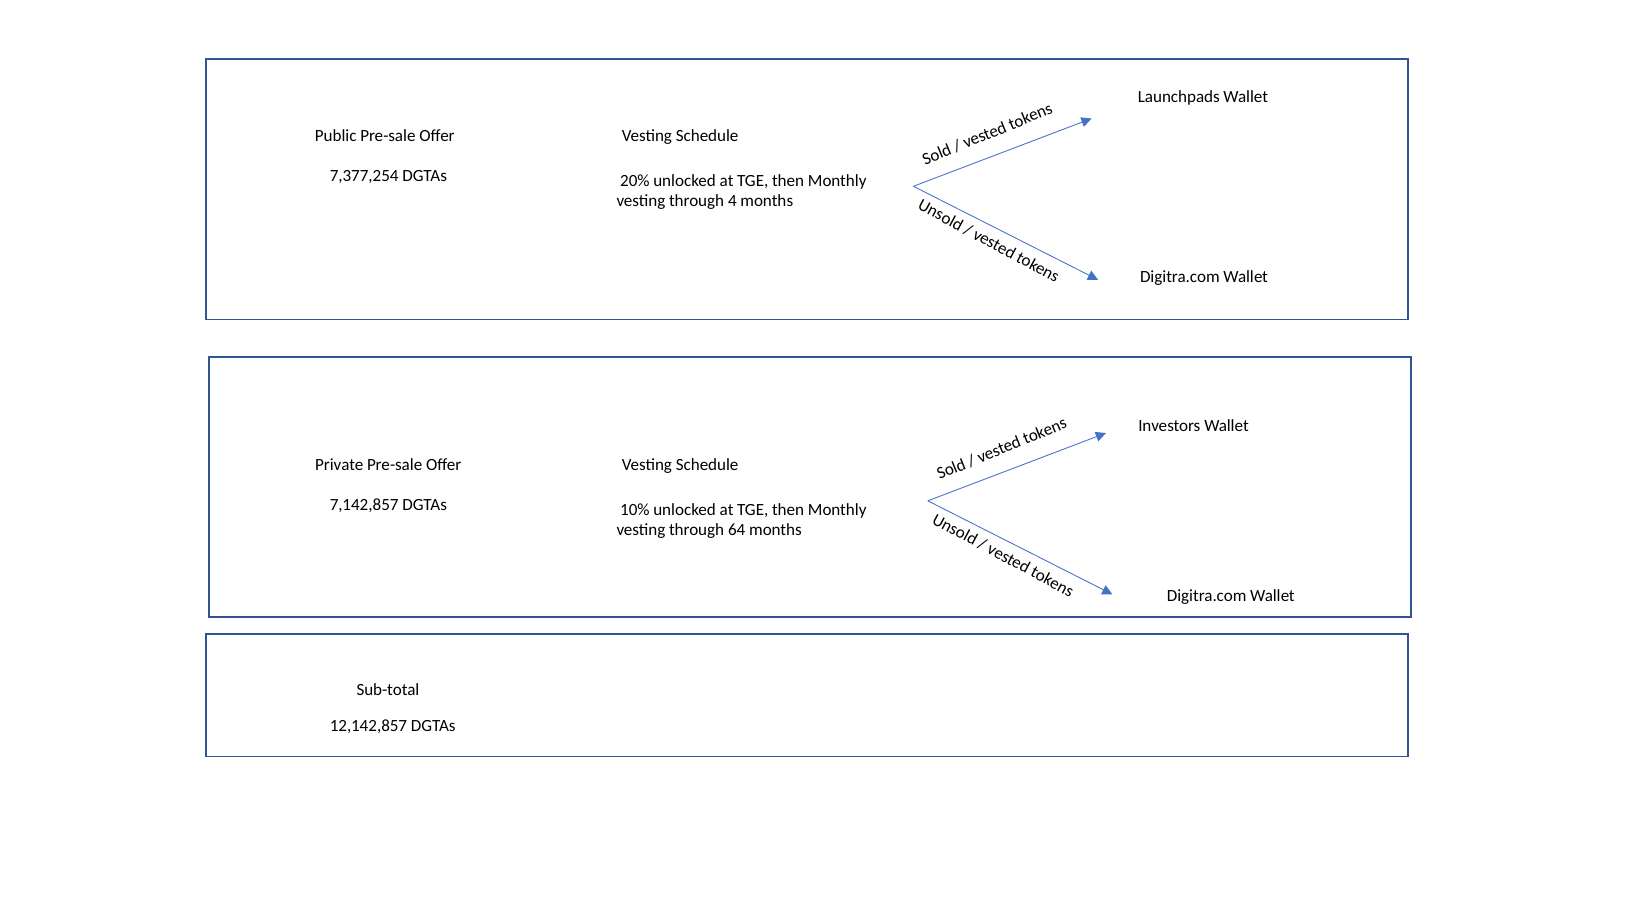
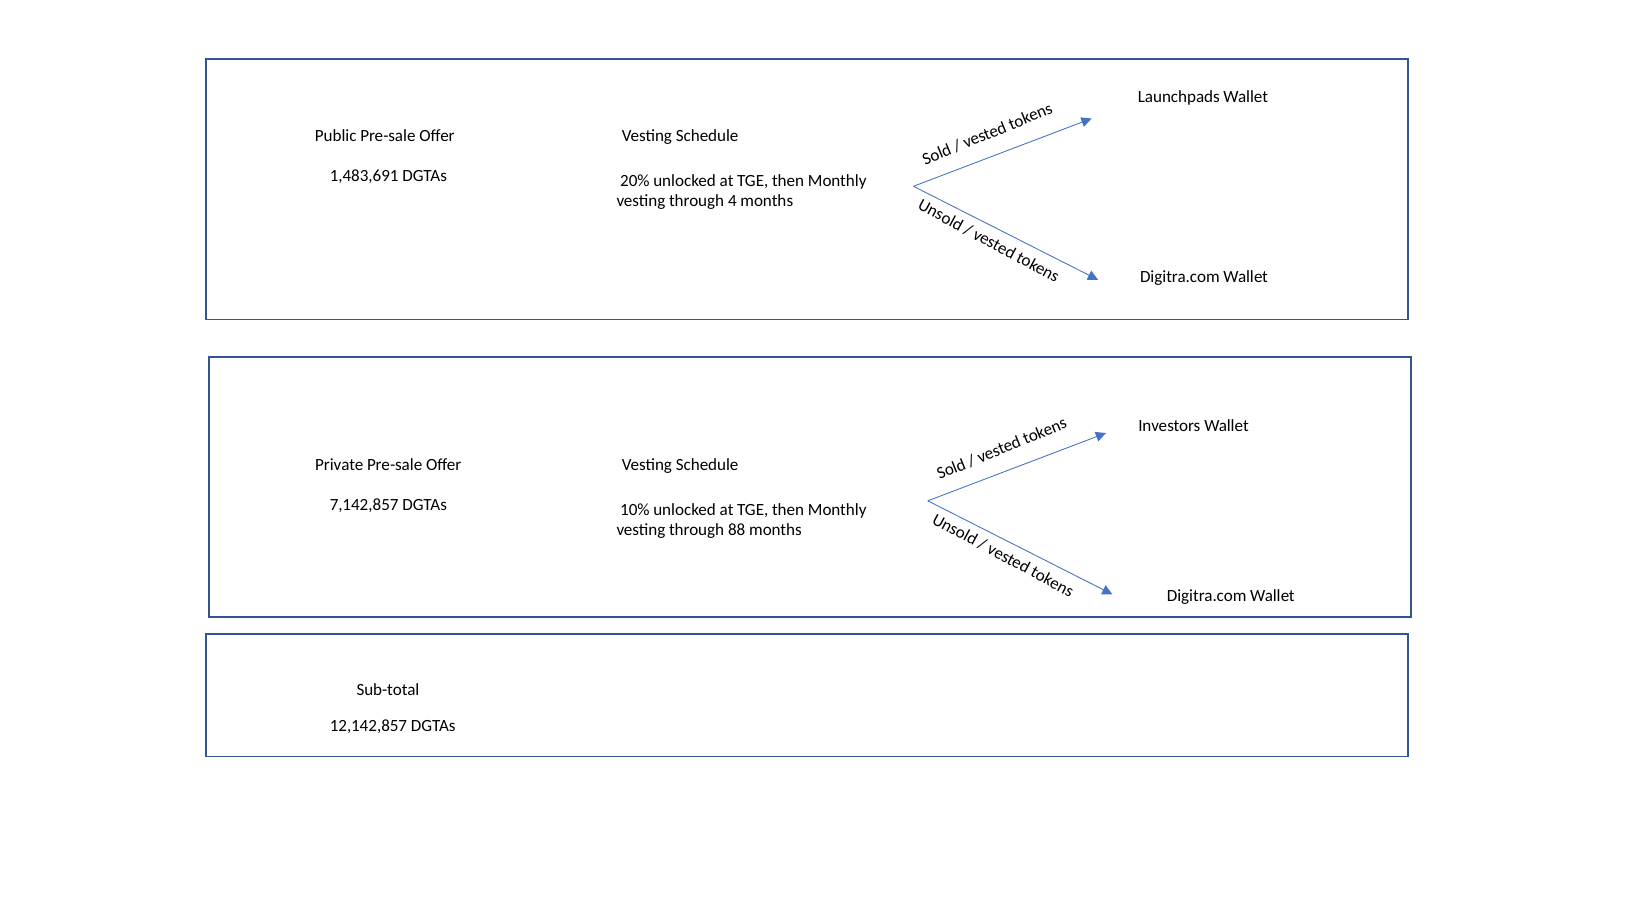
7,377,254: 7,377,254 -> 1,483,691 (364, 175)
64: 64 -> 88 (737, 530)
